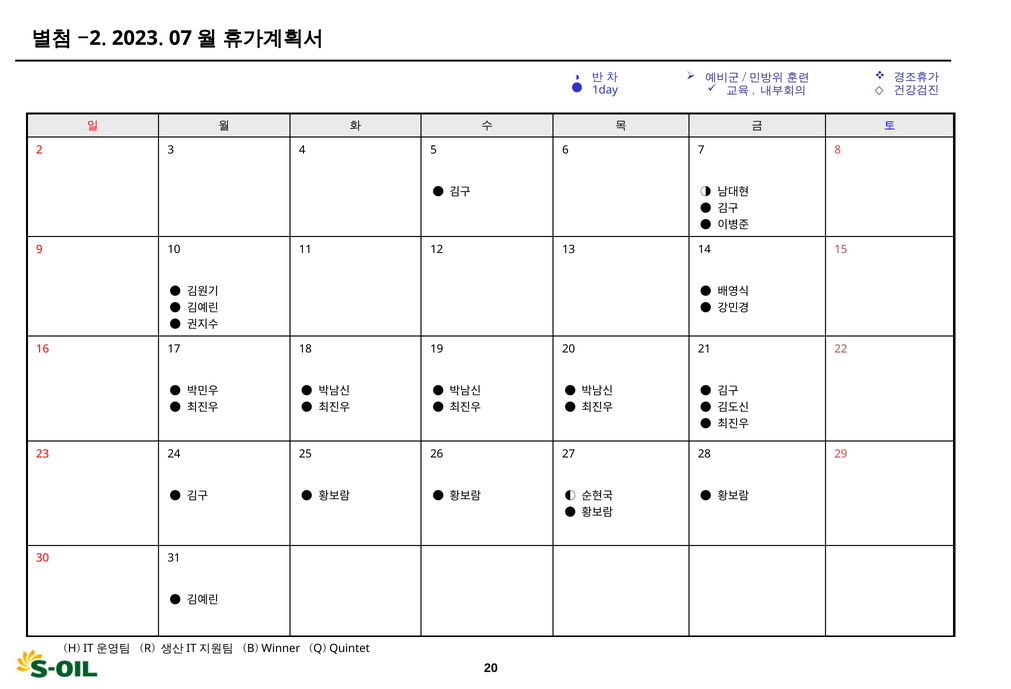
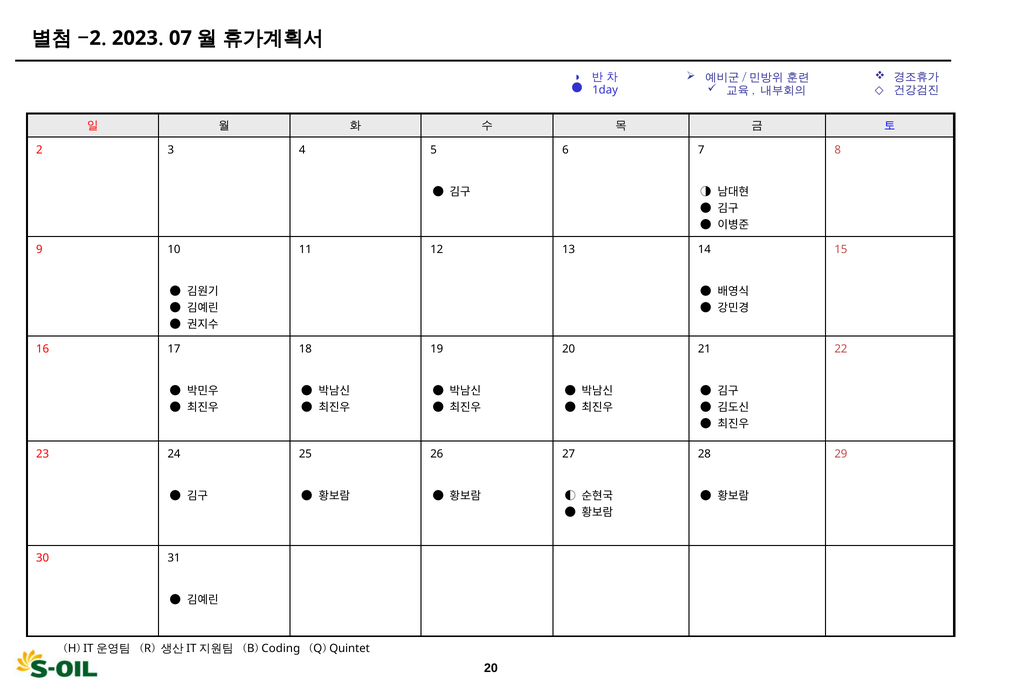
Winner: Winner -> Coding (281, 648)
